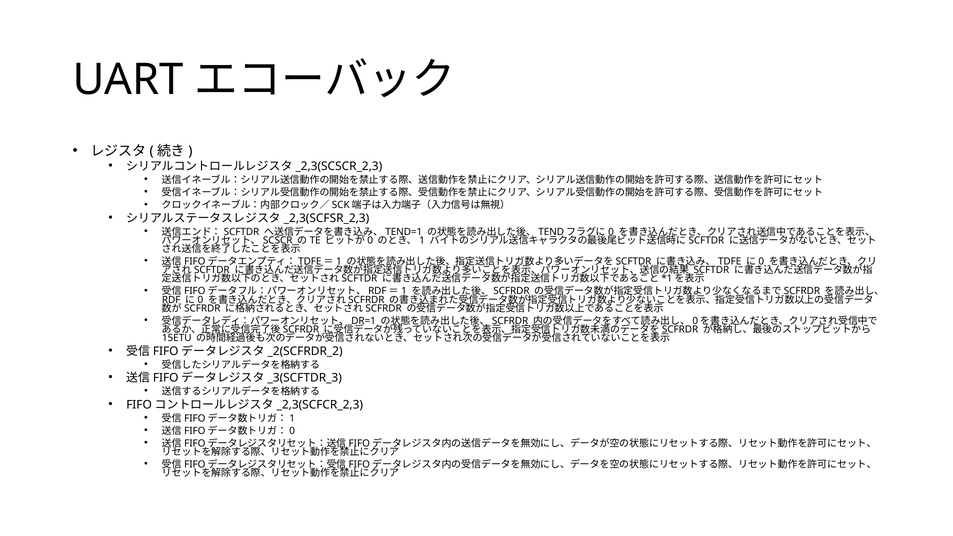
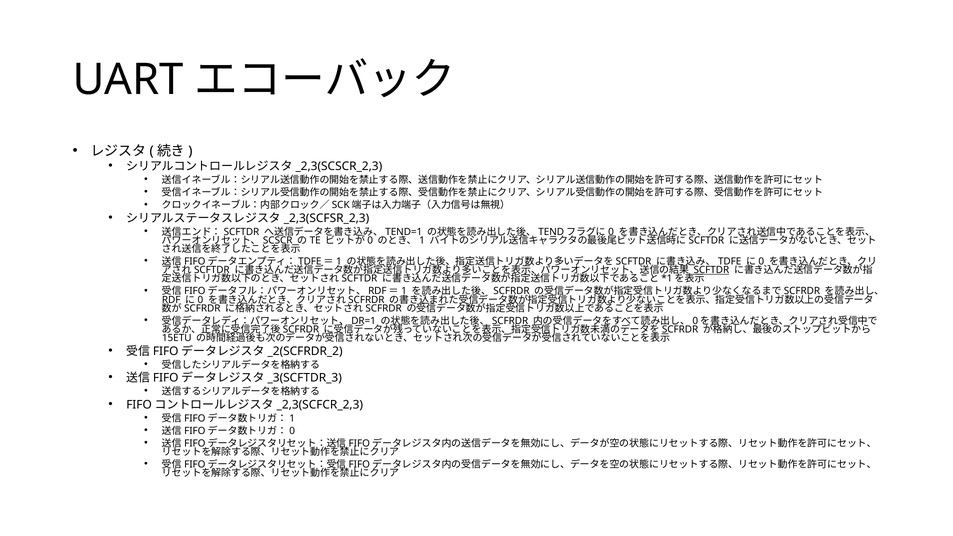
SCFTDR underline: none -> present (711, 270)
